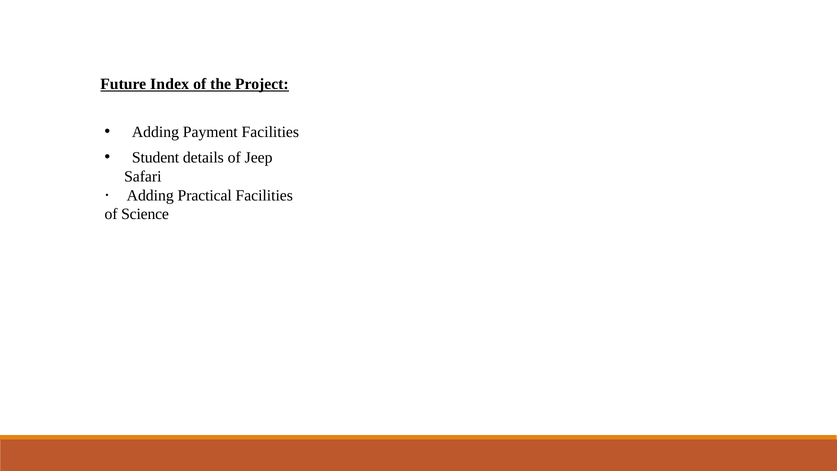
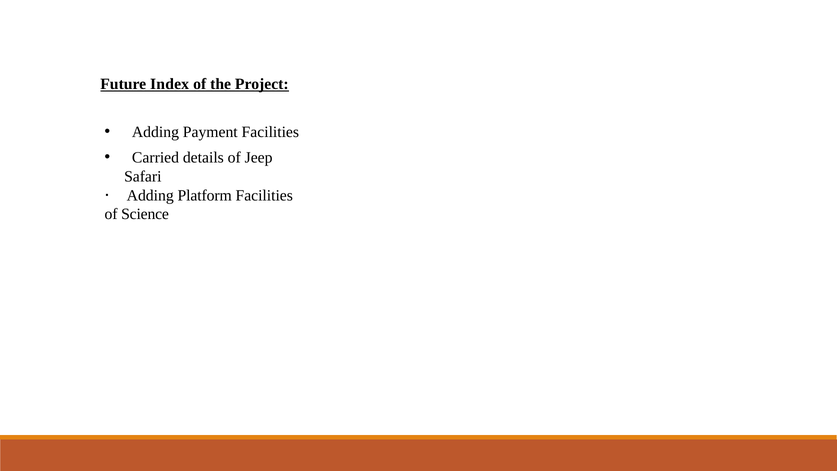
Student: Student -> Carried (156, 158)
Practical: Practical -> Platform (205, 195)
